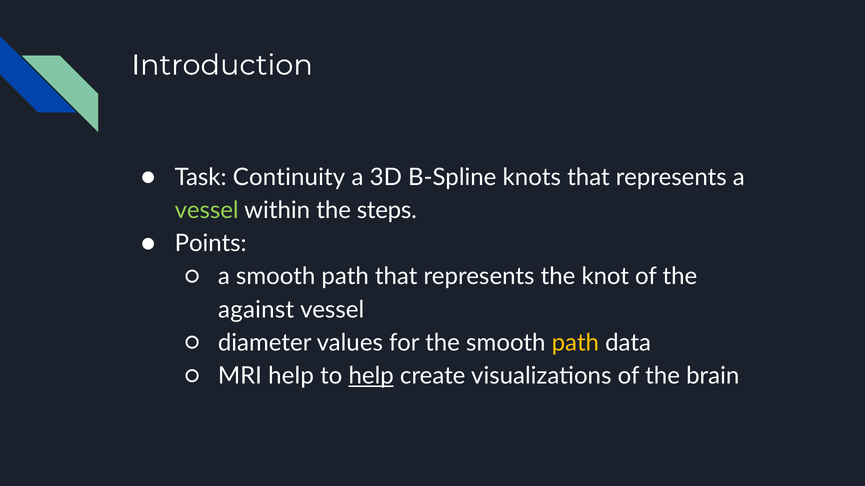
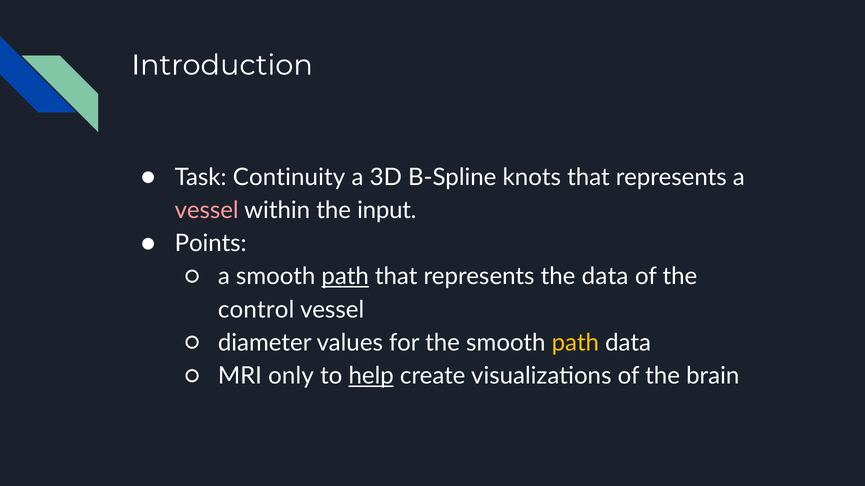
vessel colour: light green -> pink (207, 211)
steps: steps -> input (387, 211)
path underline: none -> present (345, 277)
the knot: knot -> data (605, 277)
against: against -> control (256, 310)
MRI help: help -> only (291, 376)
